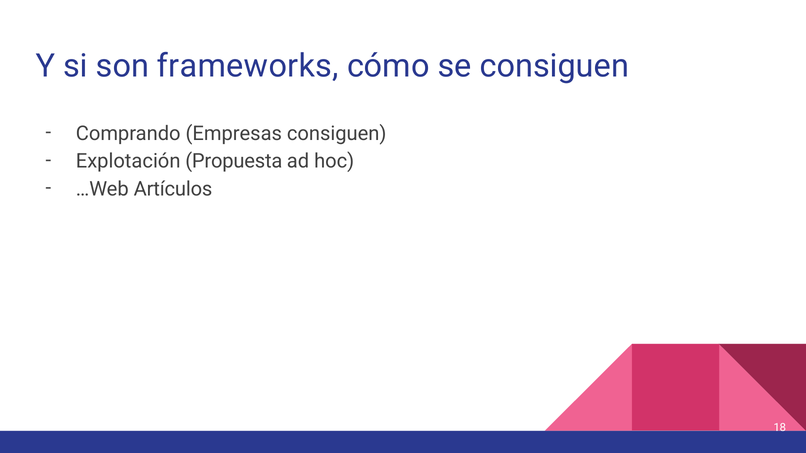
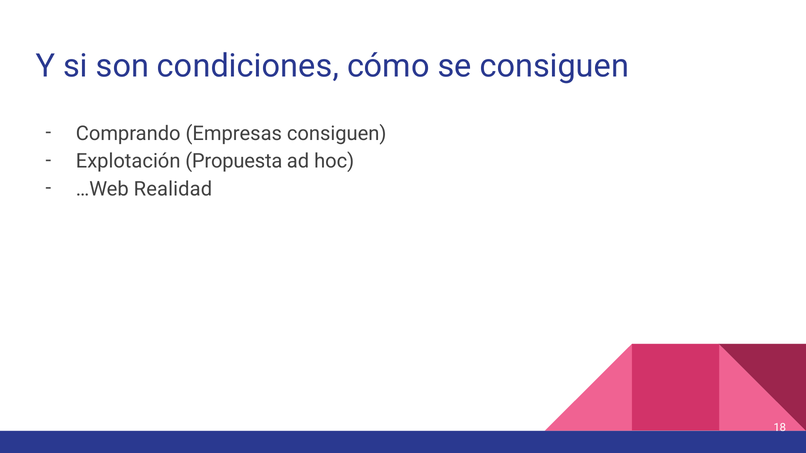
frameworks: frameworks -> condiciones (248, 66)
Artículos: Artículos -> Realidad (173, 189)
